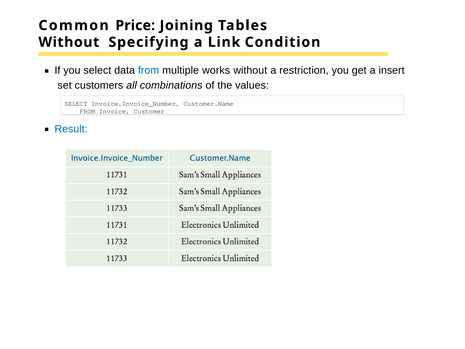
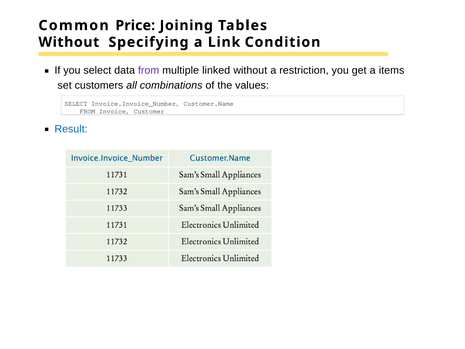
from colour: blue -> purple (149, 70)
works: works -> linked (216, 70)
insert: insert -> items (392, 70)
